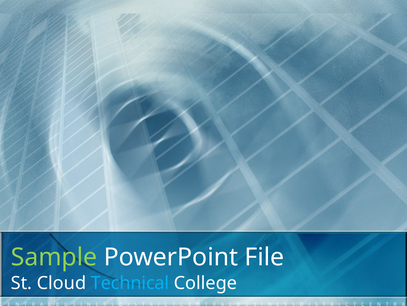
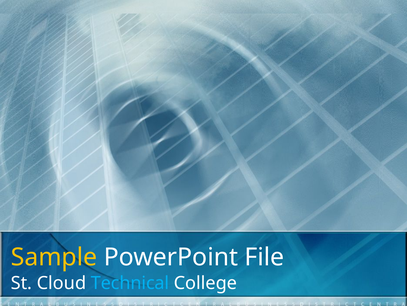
Sample colour: light green -> yellow (54, 257)
